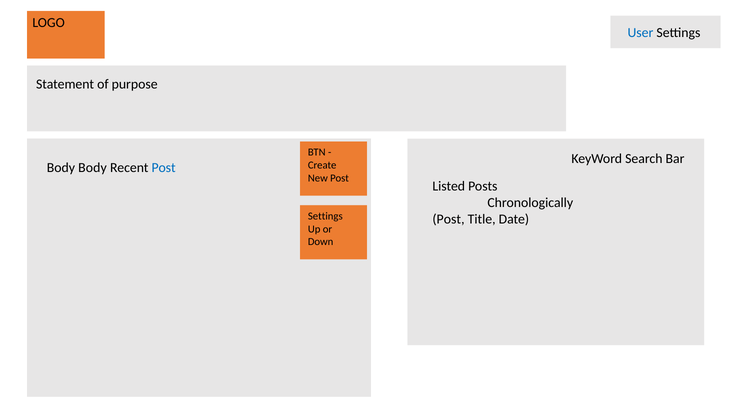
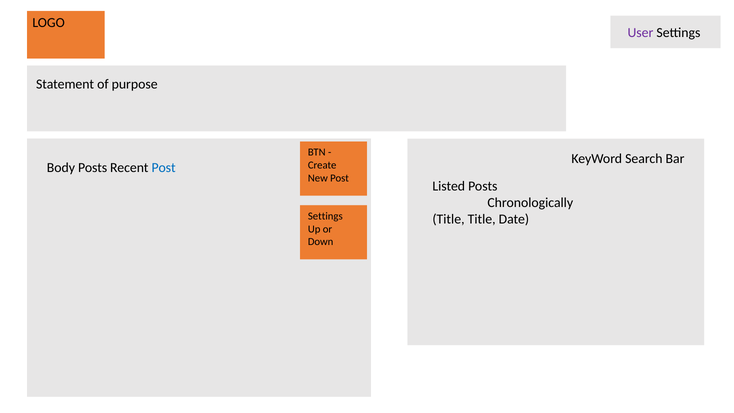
User colour: blue -> purple (640, 33)
Body Body: Body -> Posts (93, 168)
Post: Post -> Title (448, 219)
